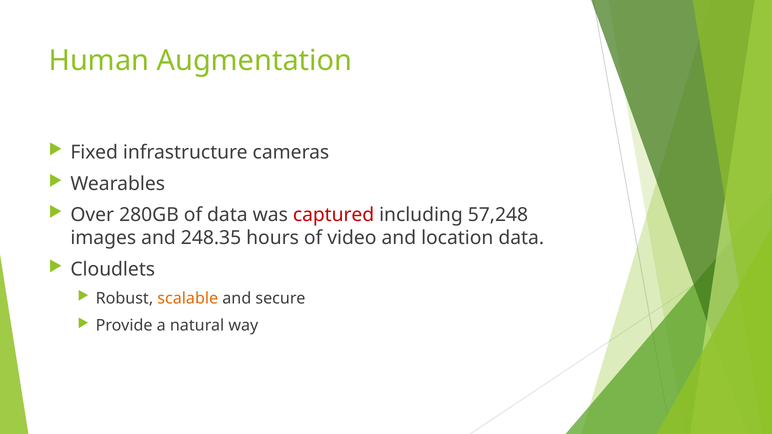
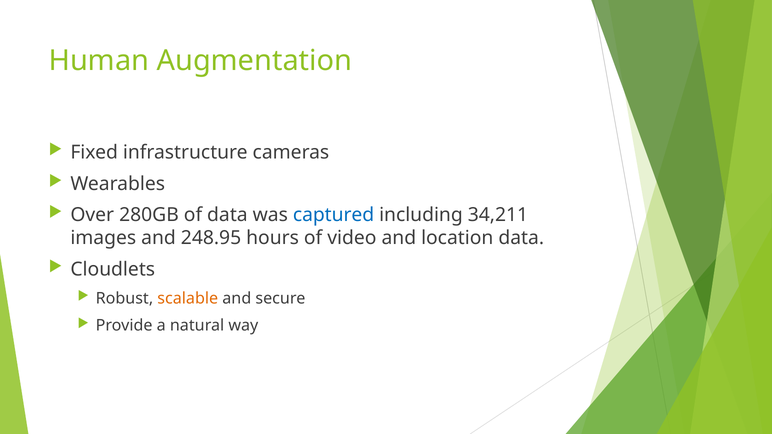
captured colour: red -> blue (334, 215)
57,248: 57,248 -> 34,211 (498, 215)
248.35: 248.35 -> 248.95 (211, 238)
